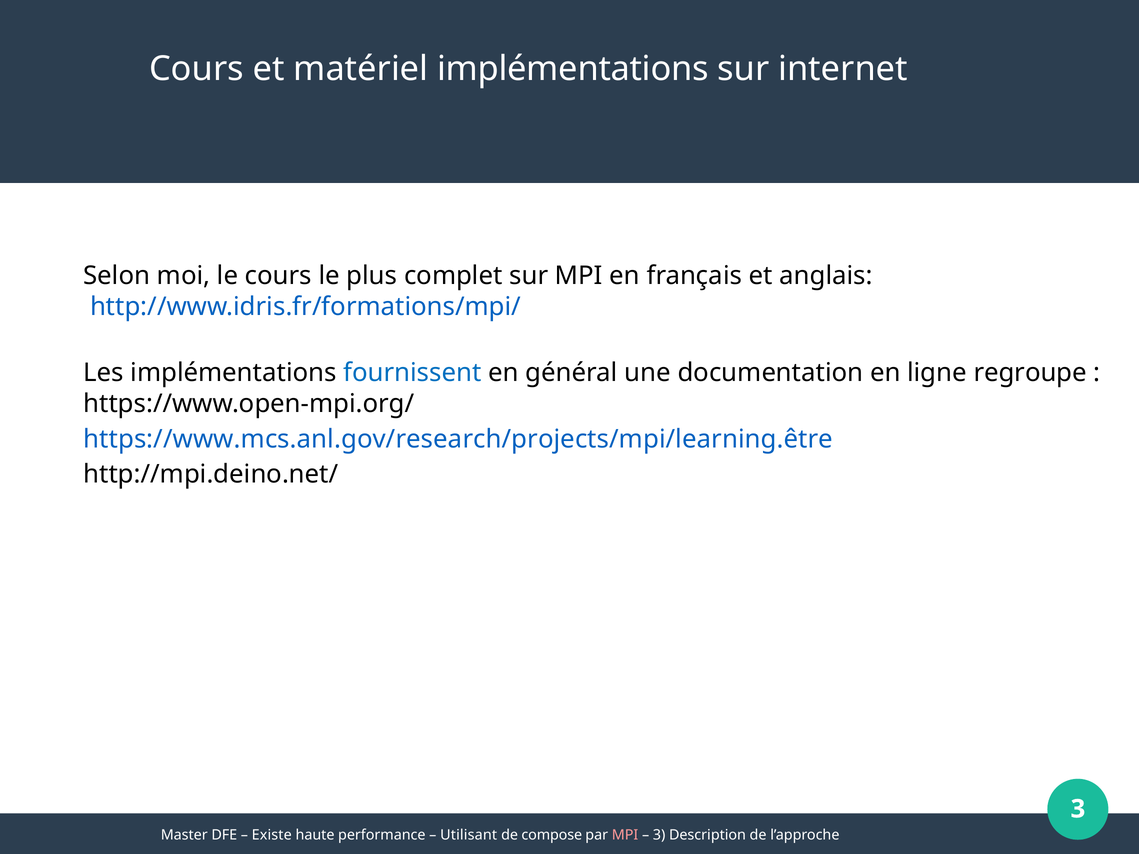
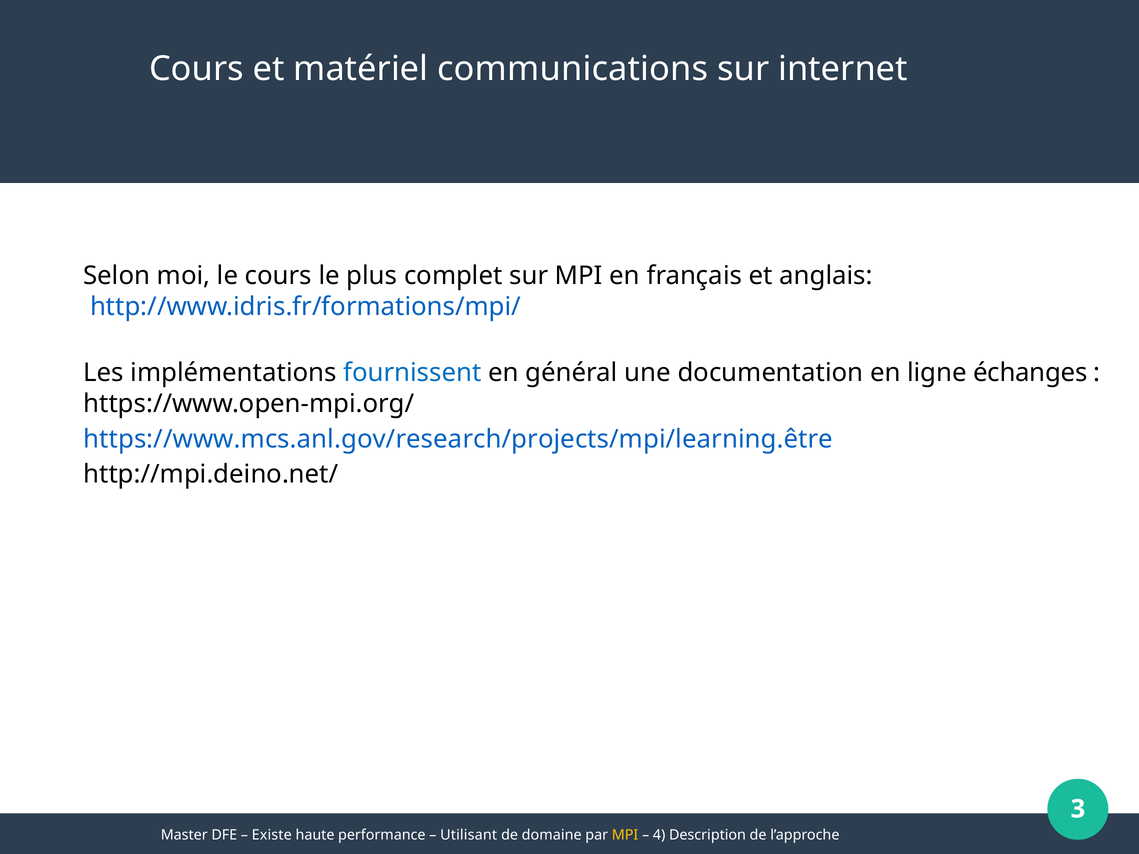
matériel implémentations: implémentations -> communications (573, 69)
regroupe: regroupe -> échanges (1030, 373)
compose: compose -> domaine (552, 835)
MPI colour: pink -> yellow (625, 835)
3: 3 -> 4 (659, 835)
